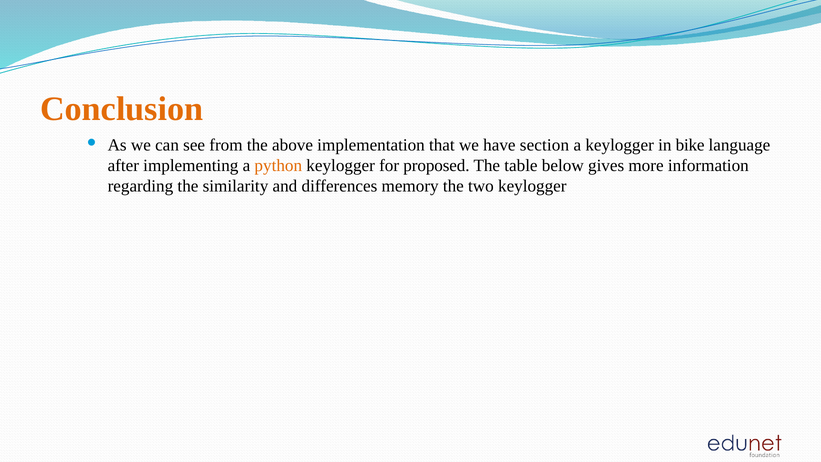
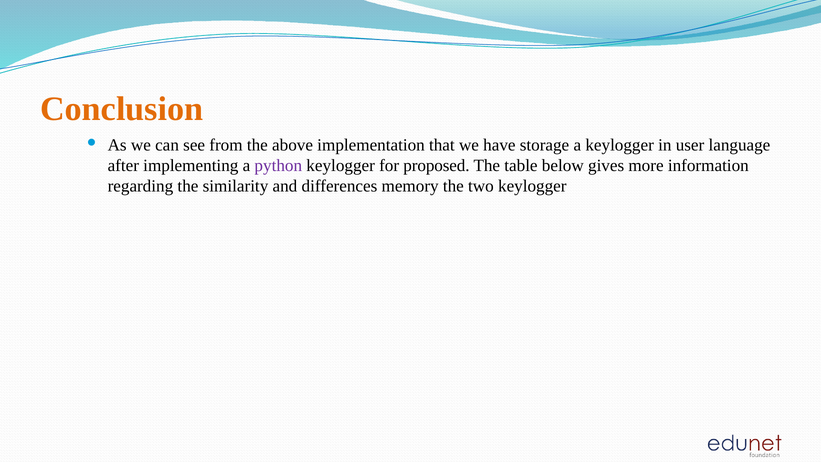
section: section -> storage (545, 145)
bike: bike -> user (690, 145)
python colour: orange -> purple (278, 165)
